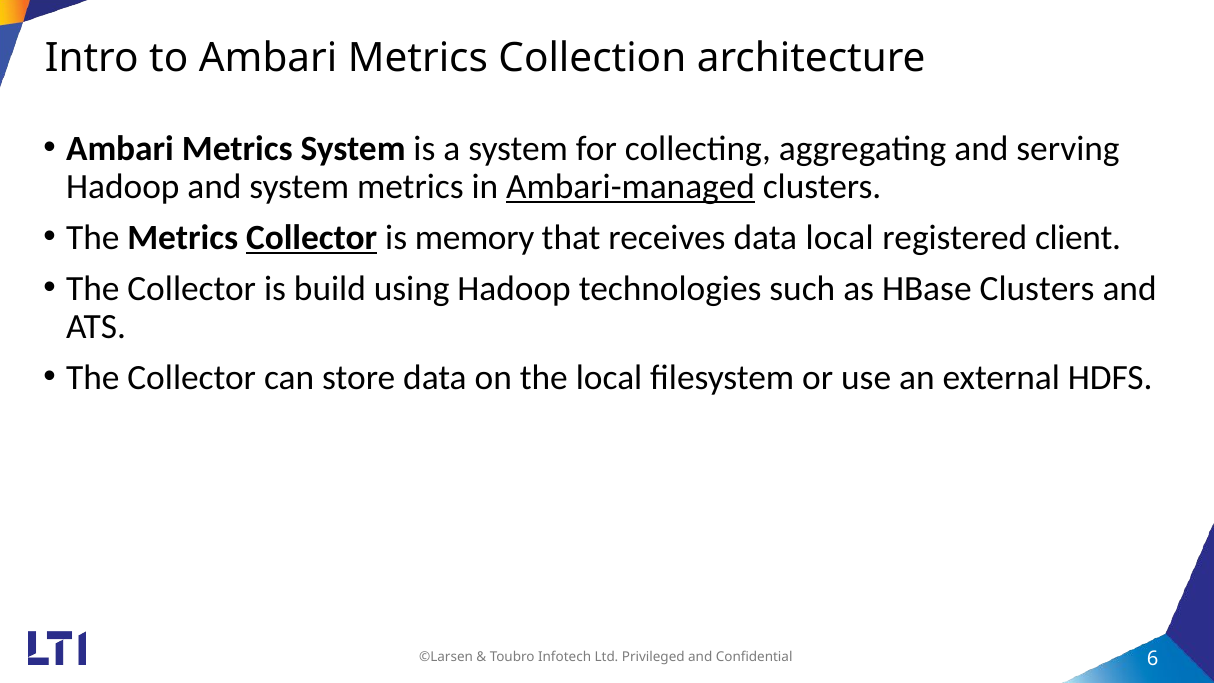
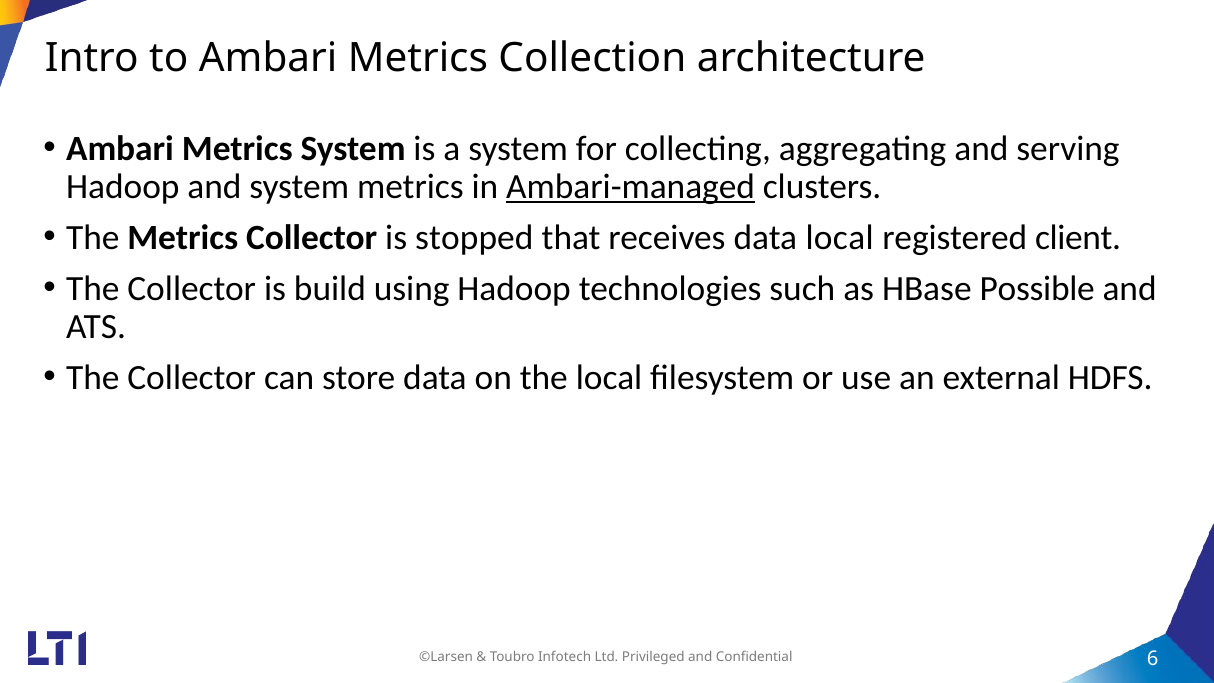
Collector underline: present -> none (312, 237)
memory: memory -> stopped (474, 237)
HBase Clusters: Clusters -> Possible (1037, 288)
